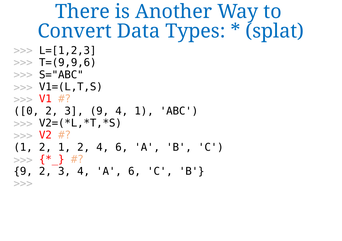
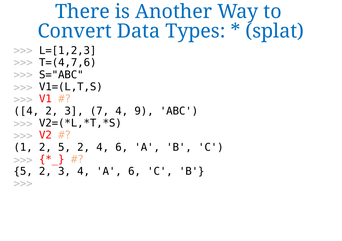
T=(9,9,6: T=(9,9,6 -> T=(4,7,6 (68, 63)
0: 0 -> 4 (26, 111)
3 9: 9 -> 7 (99, 111)
4 1: 1 -> 9 (144, 111)
2 1: 1 -> 5 (64, 147)
9: 9 -> 5 (23, 171)
